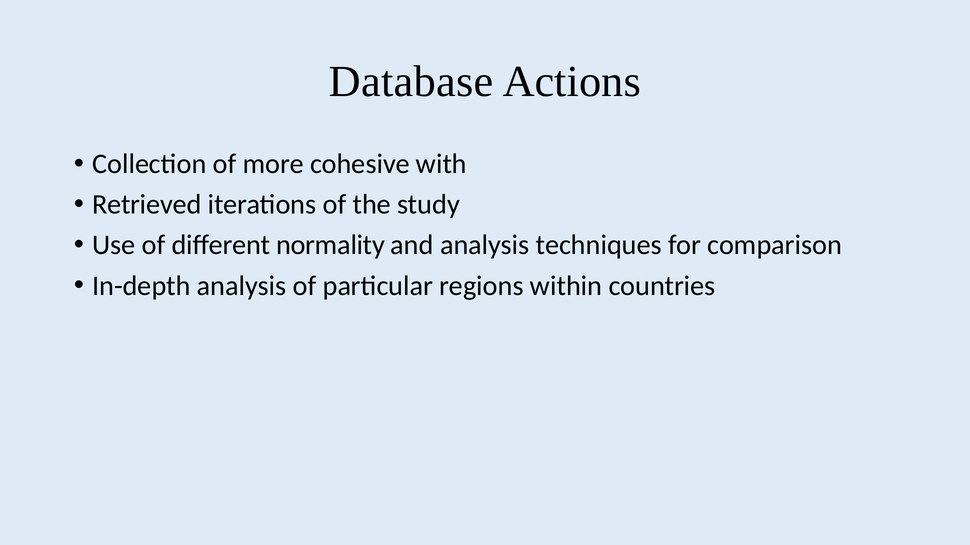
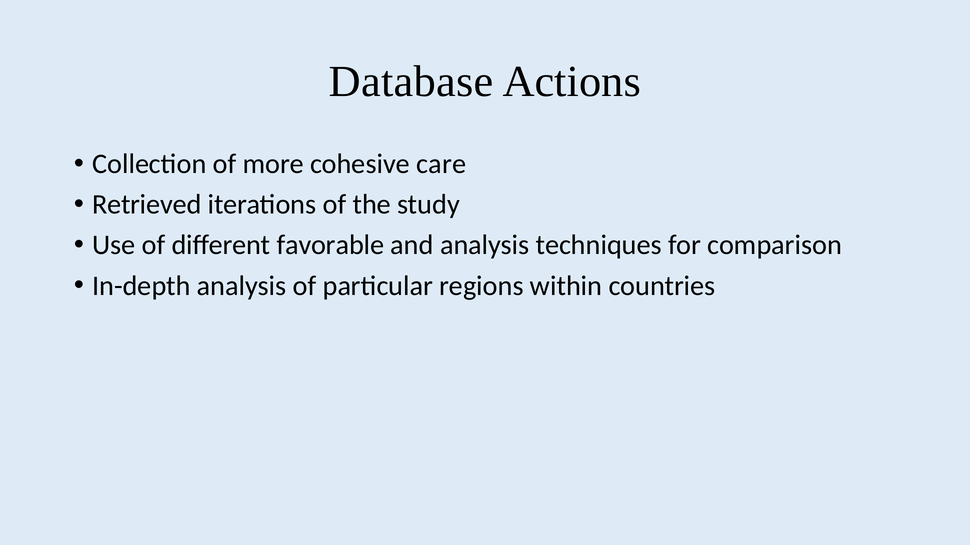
with: with -> care (441, 164)
normality: normality -> favorable (330, 245)
